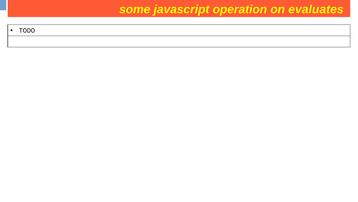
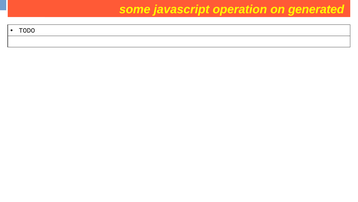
evaluates: evaluates -> generated (316, 9)
